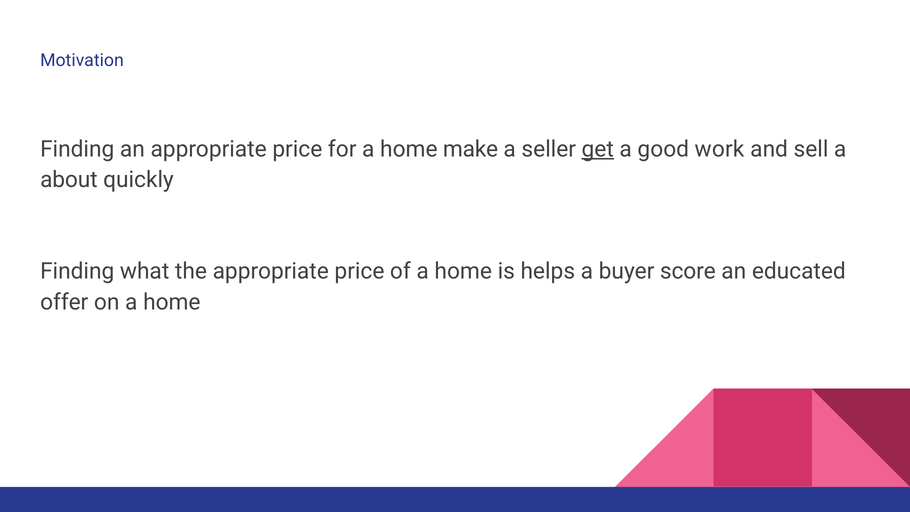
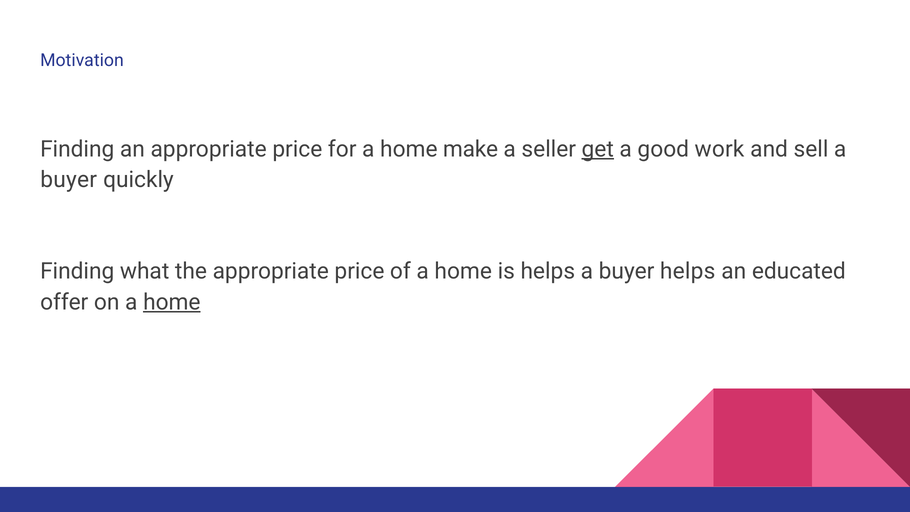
about: about -> buyer (69, 180)
buyer score: score -> helps (688, 271)
home underline: none -> present (172, 302)
